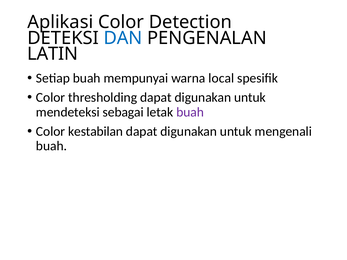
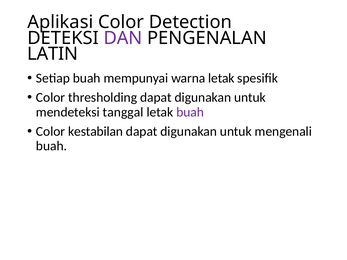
DAN colour: blue -> purple (123, 38)
warna local: local -> letak (221, 78)
sebagai: sebagai -> tanggal (123, 112)
